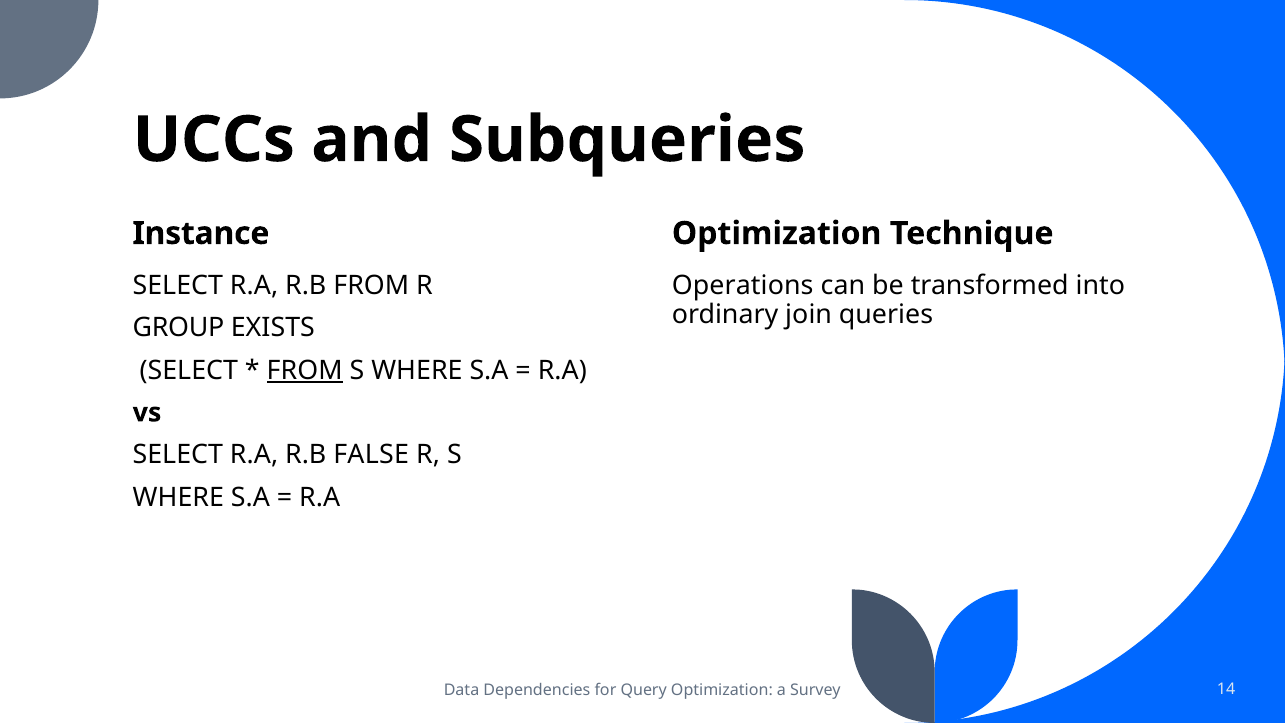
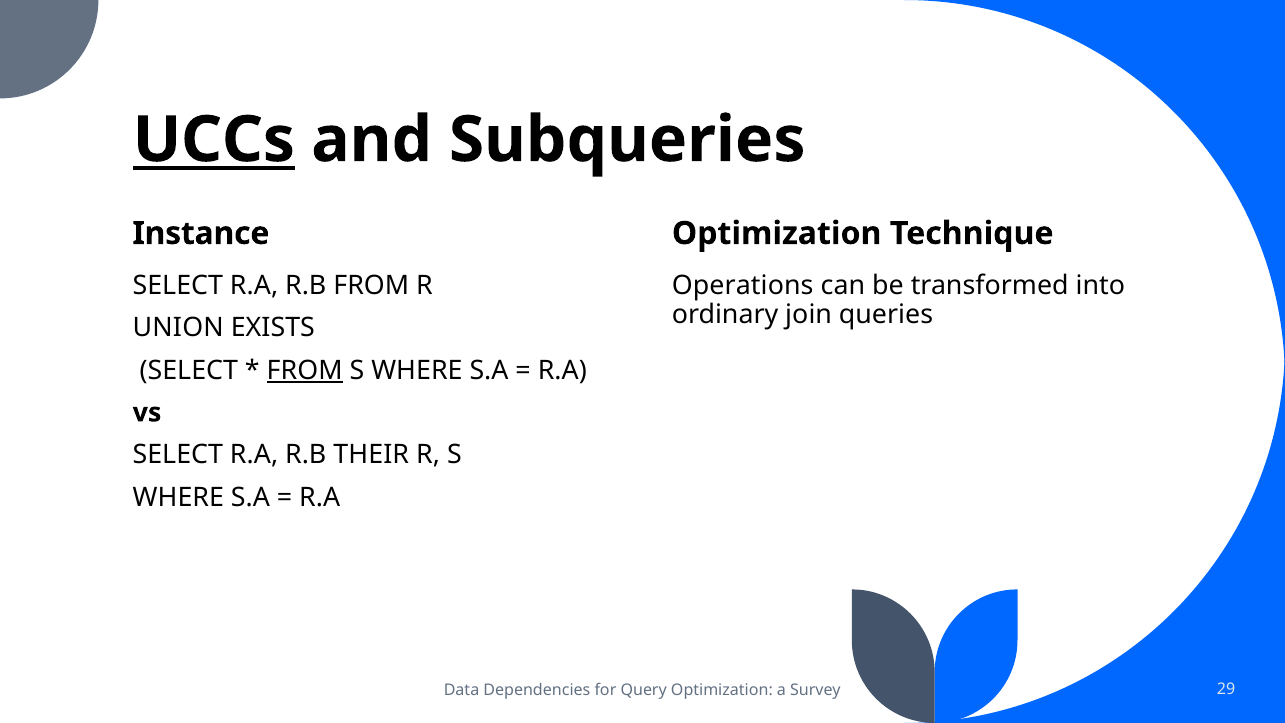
UCCs underline: none -> present (214, 140)
GROUP: GROUP -> UNION (178, 328)
FALSE: FALSE -> THEIR (371, 455)
14: 14 -> 29 (1226, 689)
